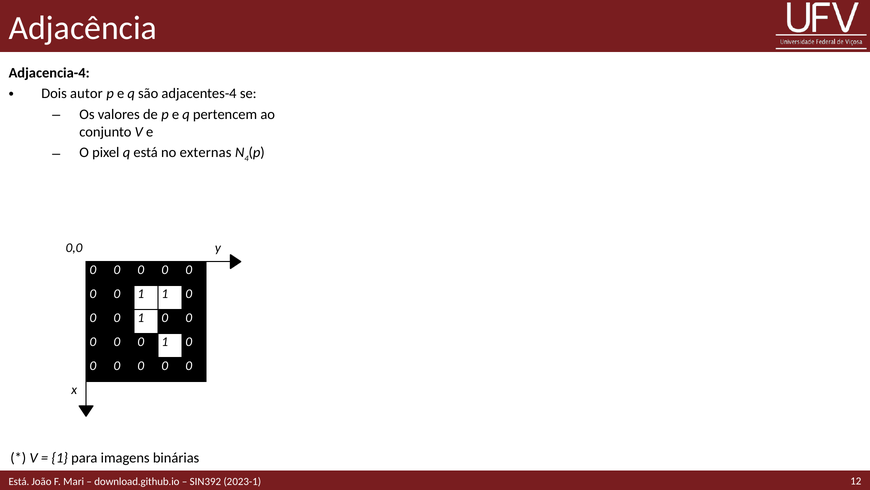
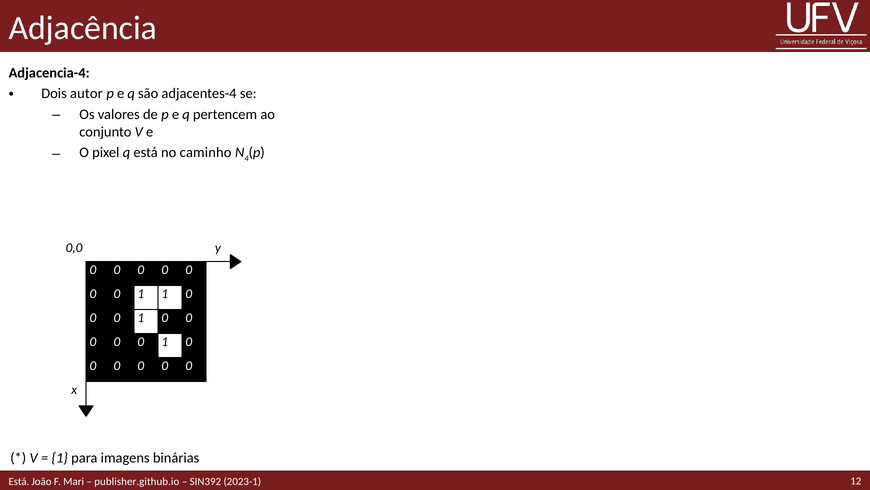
externas: externas -> caminho (206, 152)
download.github.io: download.github.io -> publisher.github.io (137, 481)
